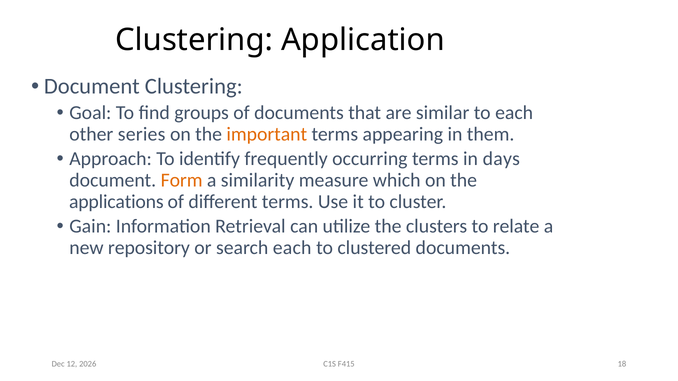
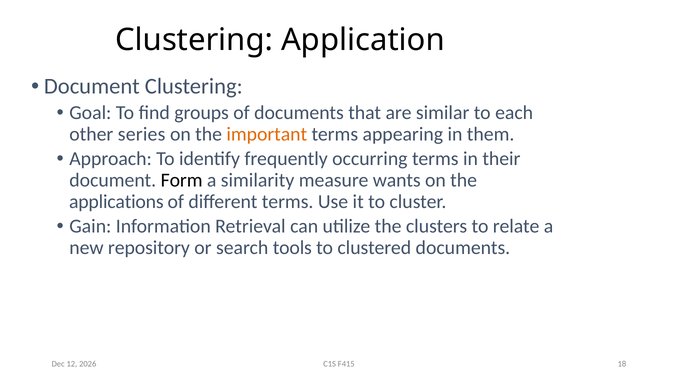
days: days -> their (501, 159)
Form colour: orange -> black (182, 180)
which: which -> wants (397, 180)
search each: each -> tools (292, 248)
